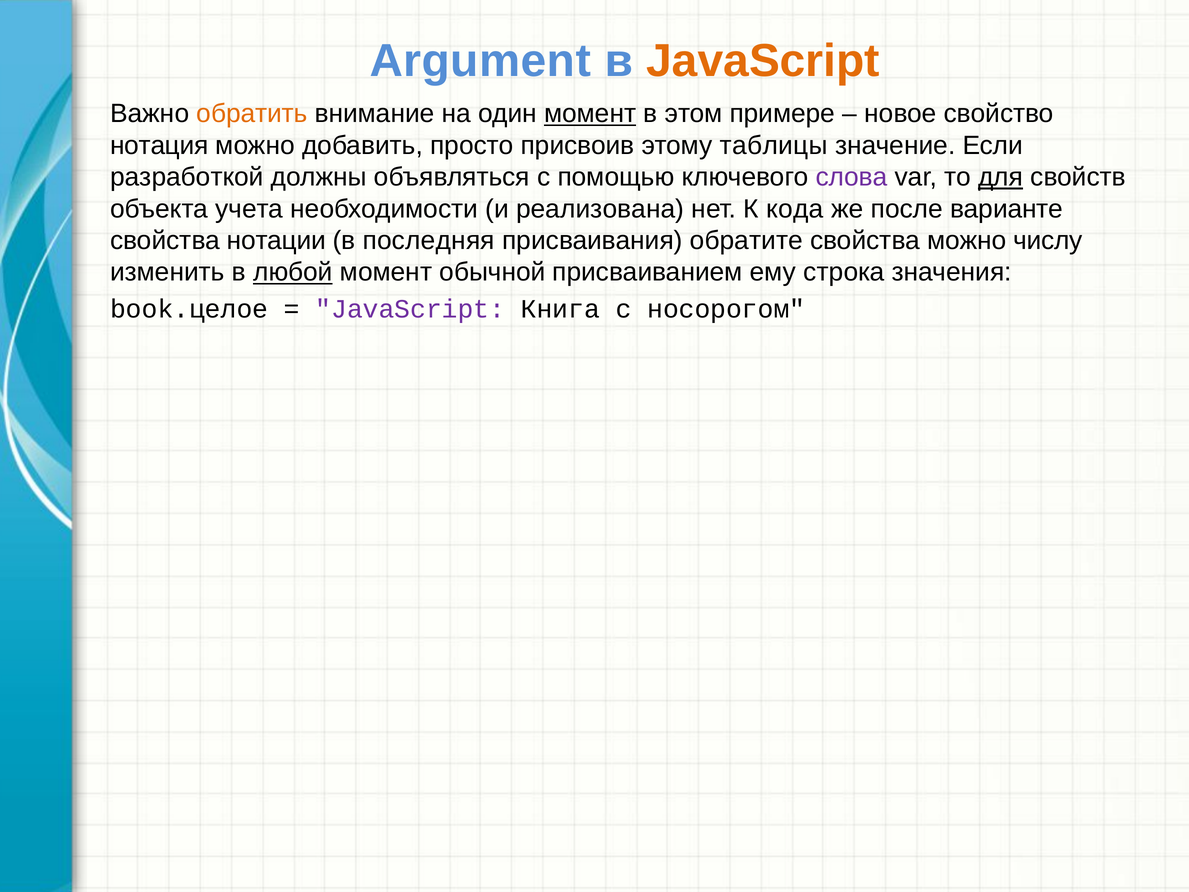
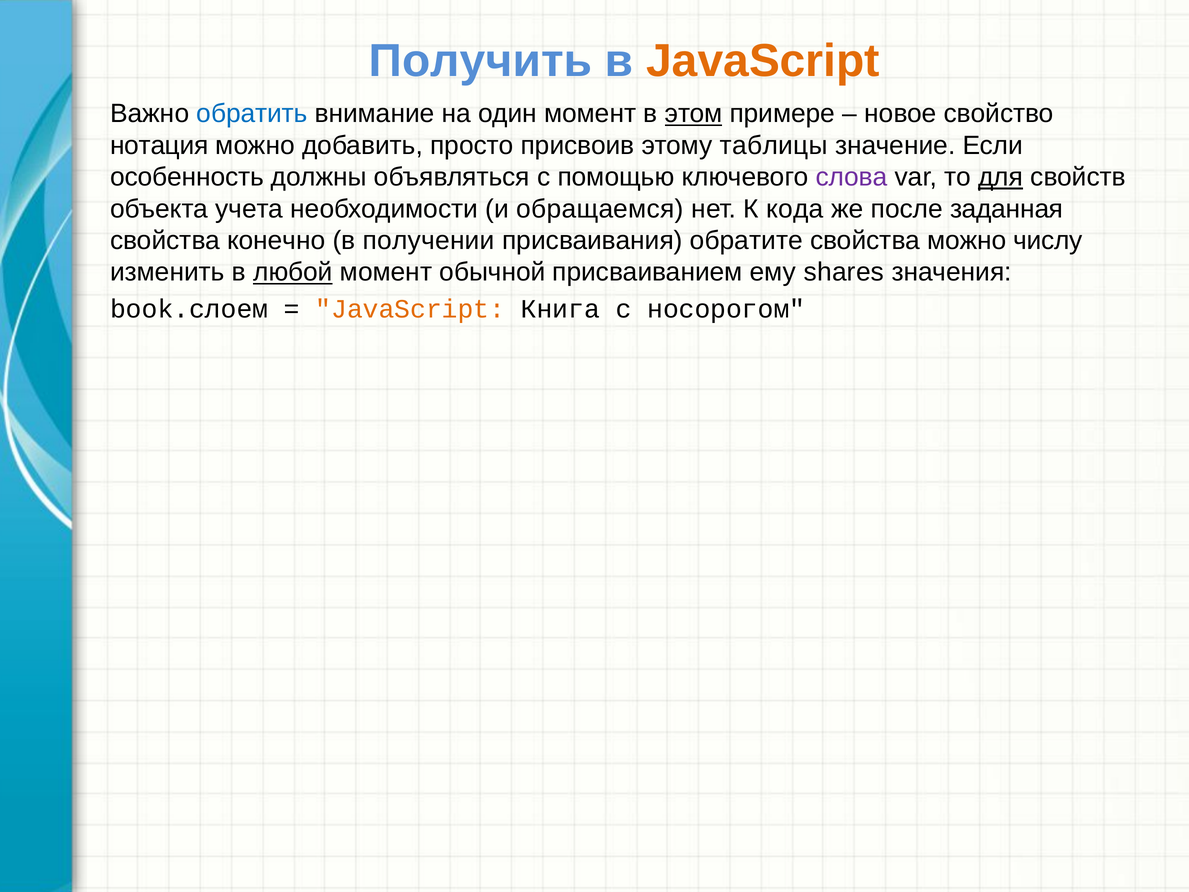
Argument: Argument -> Получить (480, 61)
обратить colour: orange -> blue (252, 114)
момент underline: present -> none (590, 114)
этом underline: none -> present (694, 114)
разработкой: разработкой -> особенность (187, 177)
реализована: реализована -> обращаемся (600, 209)
варианте: варианте -> заданная (1007, 209)
нотации: нотации -> конечно (276, 240)
последняя: последняя -> получении (429, 240)
строка: строка -> shares (844, 272)
book.целое: book.целое -> book.слоем (189, 309)
JavaScript colour: purple -> orange (410, 309)
